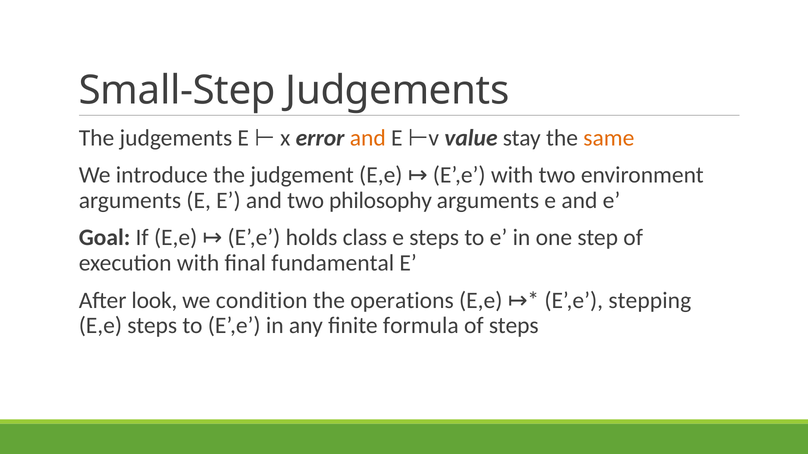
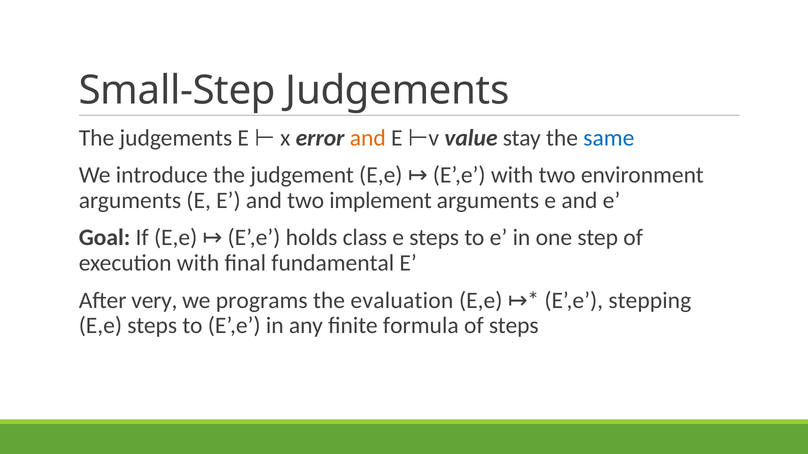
same colour: orange -> blue (609, 138)
philosophy: philosophy -> implement (381, 201)
look: look -> very (154, 301)
condition: condition -> programs (262, 301)
operations: operations -> evaluation (402, 301)
